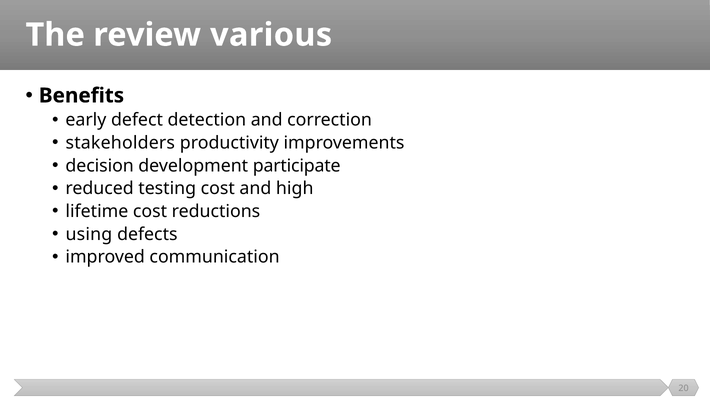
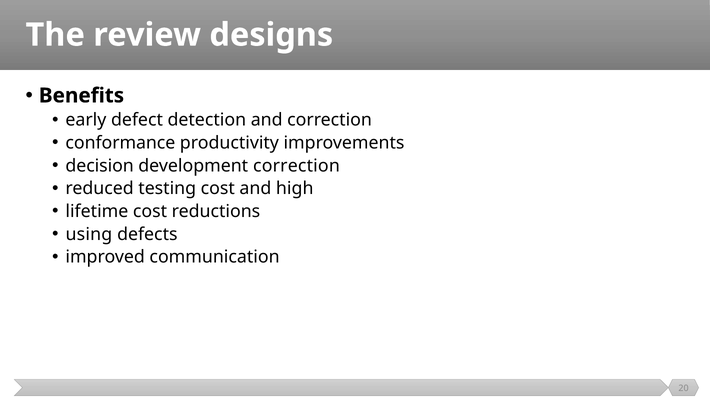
various: various -> designs (271, 35)
stakeholders: stakeholders -> conformance (120, 143)
development participate: participate -> correction (297, 166)
